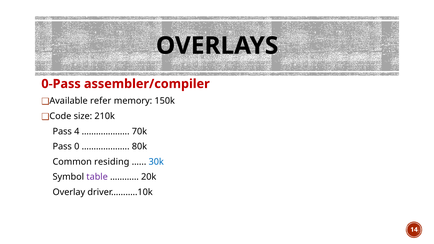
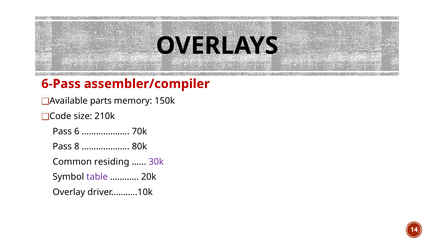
0-Pass: 0-Pass -> 6-Pass (61, 84)
refer: refer -> parts (101, 101)
4: 4 -> 6 (77, 131)
0: 0 -> 8 (77, 147)
30k colour: blue -> purple (156, 162)
